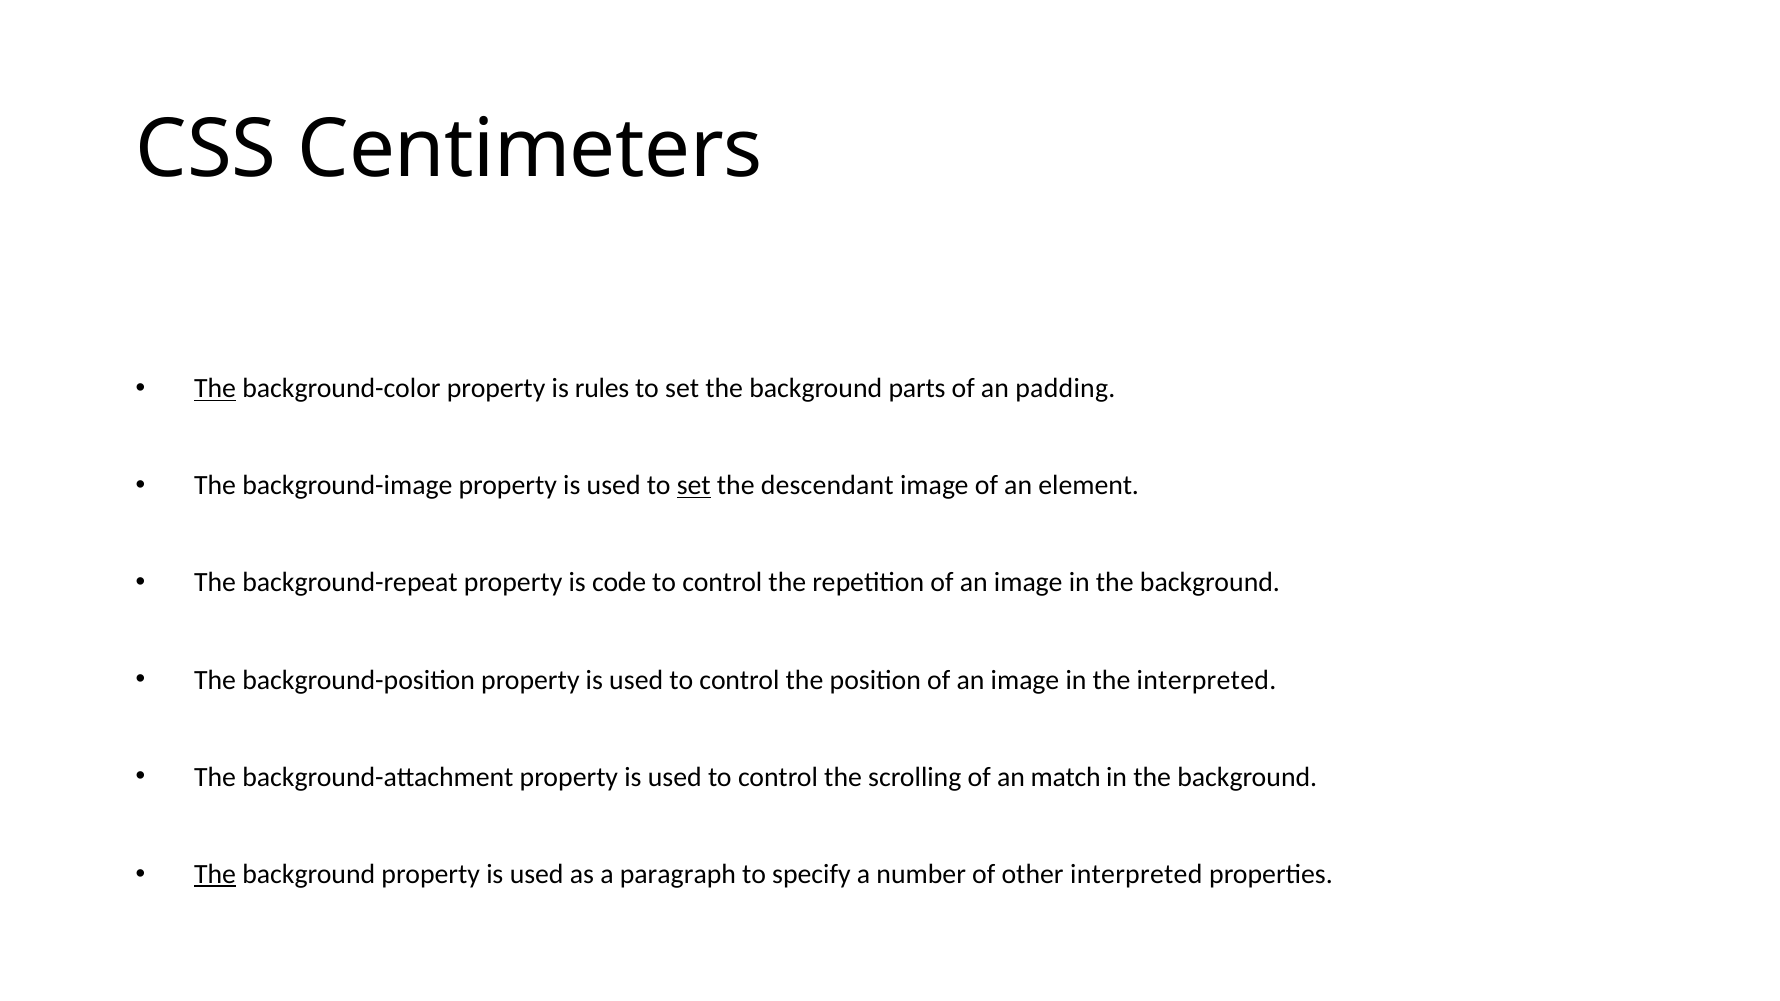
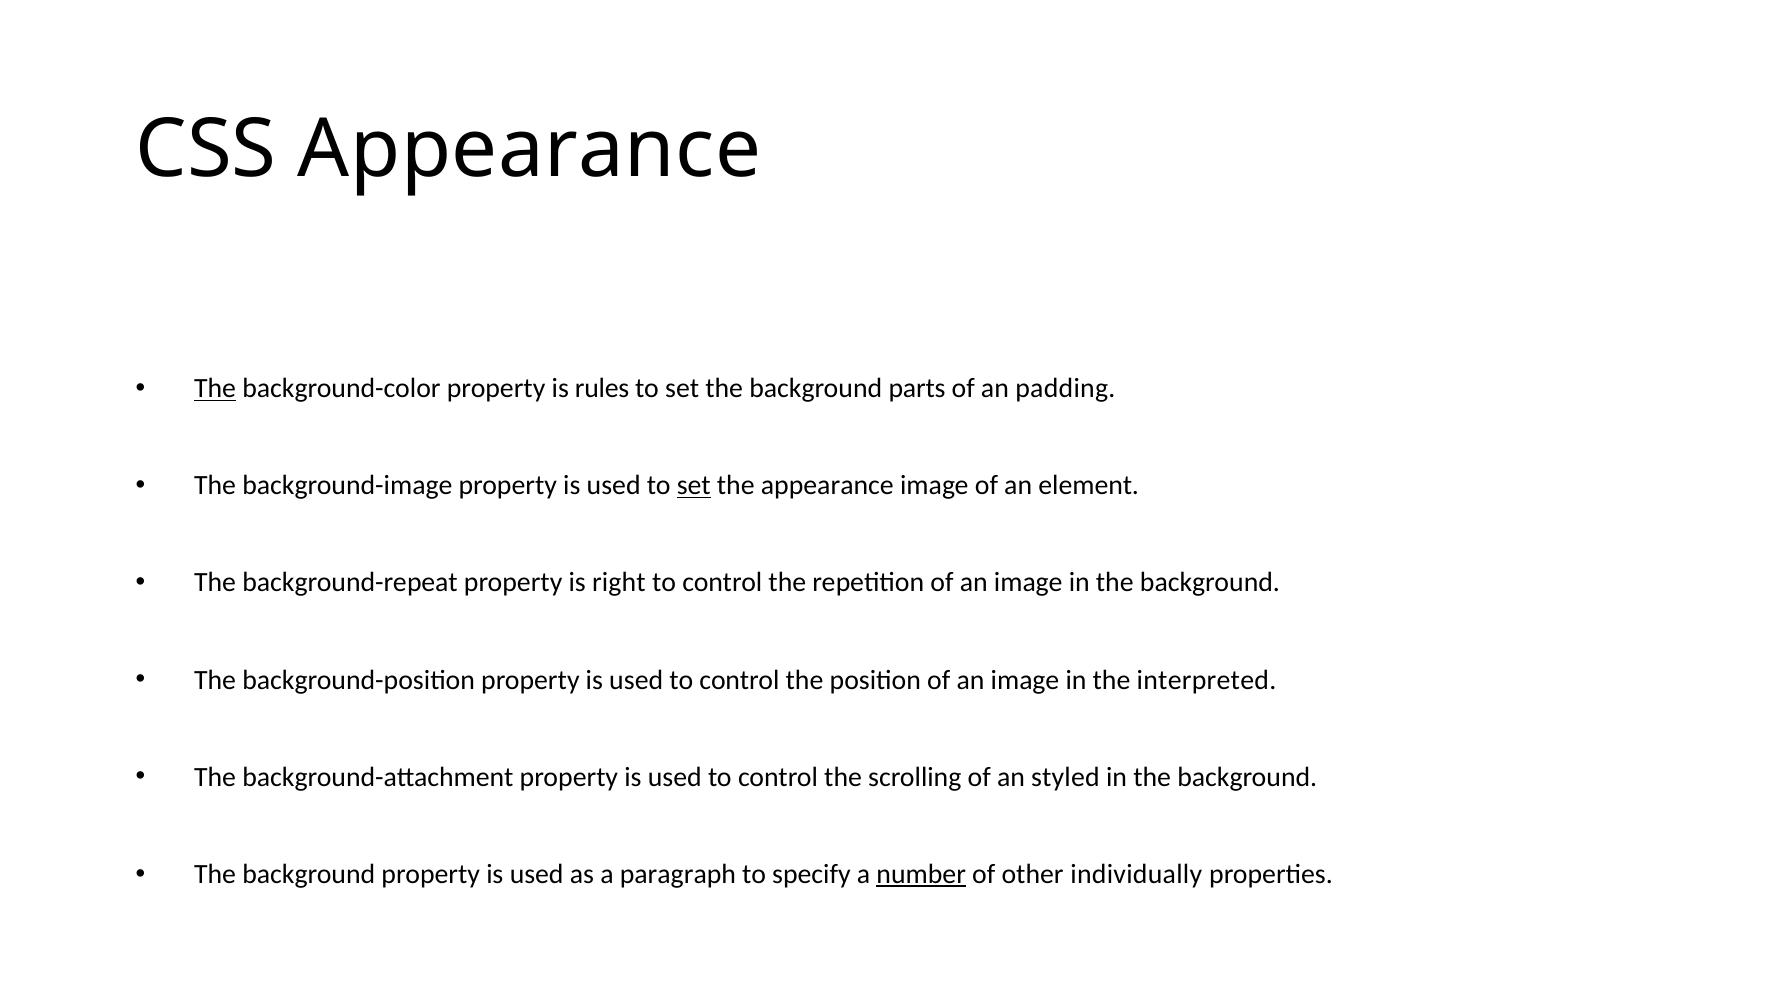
CSS Centimeters: Centimeters -> Appearance (530, 150)
the descendant: descendant -> appearance (827, 486)
code: code -> right (619, 583)
match: match -> styled (1065, 777)
The underline: present -> none (215, 874)
number underline: none -> present (921, 874)
other interpreted: interpreted -> individually (1136, 874)
